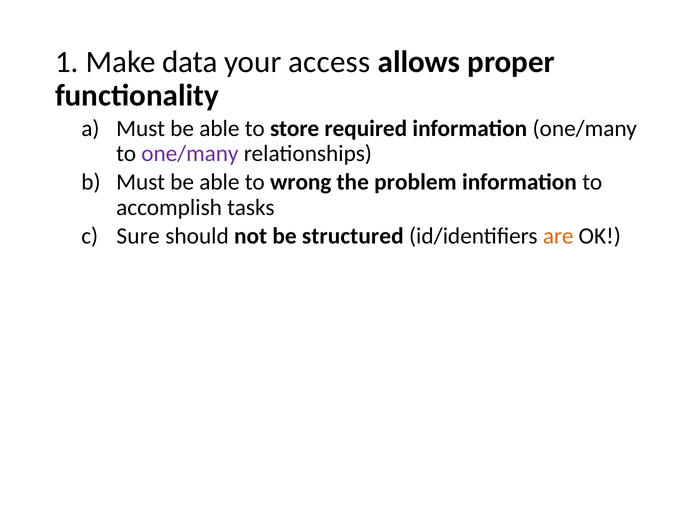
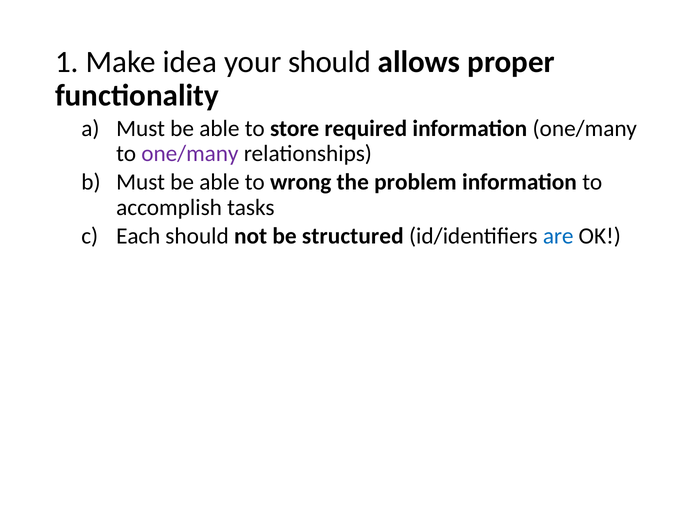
data: data -> idea (190, 62)
your access: access -> should (330, 62)
Sure: Sure -> Each (138, 236)
are colour: orange -> blue (558, 236)
